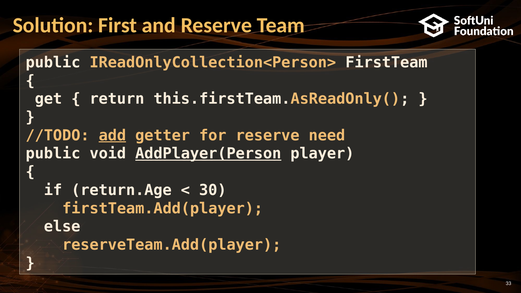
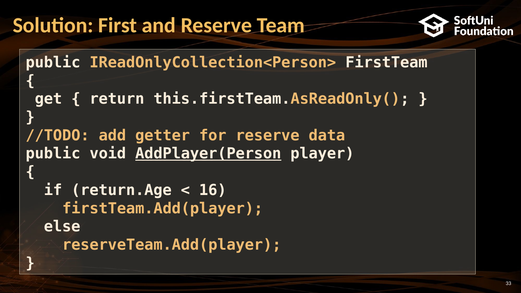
add underline: present -> none (112, 135)
need: need -> data (327, 135)
30: 30 -> 16 (213, 190)
